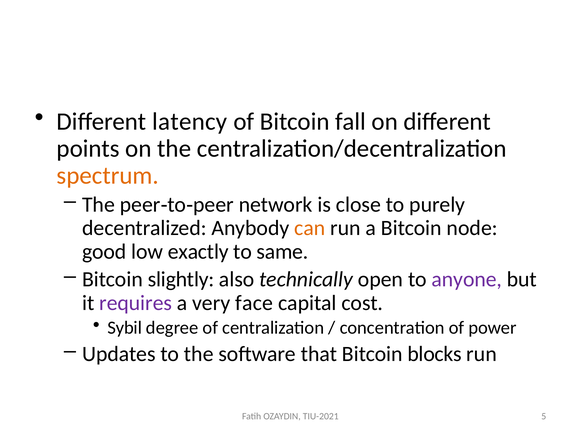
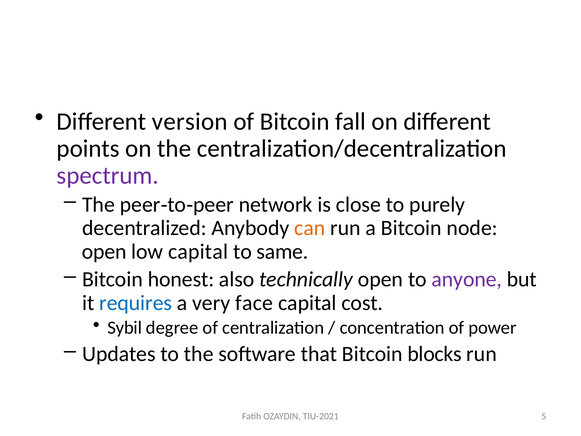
latency: latency -> version (190, 121)
spectrum colour: orange -> purple (108, 175)
good: good -> open (104, 251)
low exactly: exactly -> capital (198, 251)
slightly: slightly -> honest (181, 279)
requires colour: purple -> blue (136, 303)
